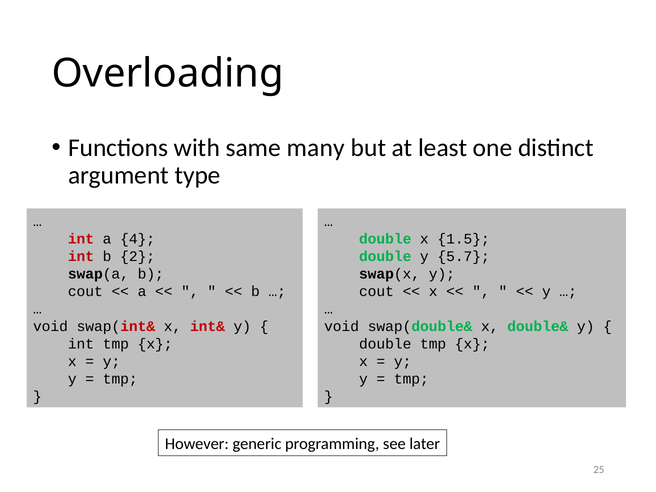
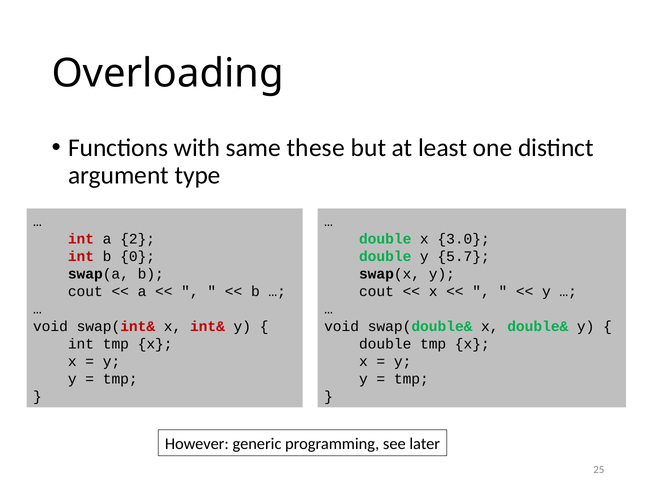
many: many -> these (316, 148)
4: 4 -> 2 (138, 239)
1.5: 1.5 -> 3.0 (464, 239)
2: 2 -> 0 (138, 256)
